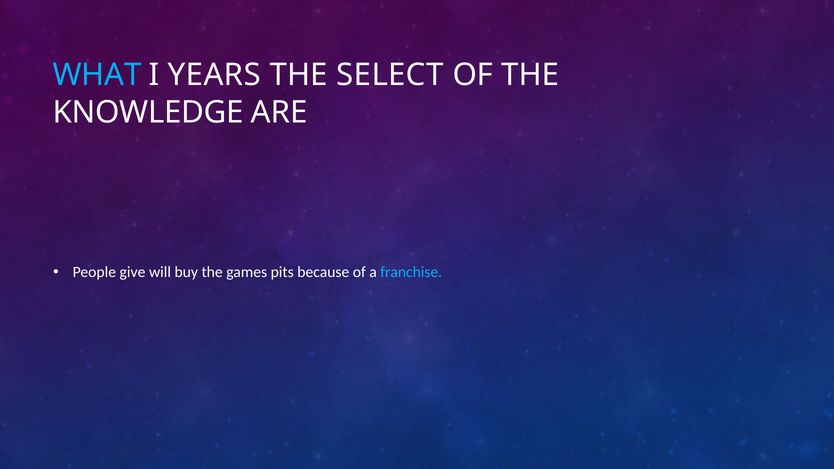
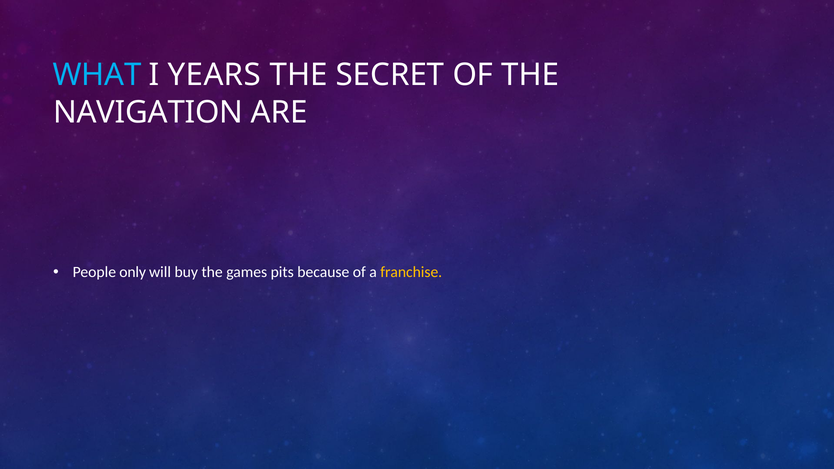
SELECT: SELECT -> SECRET (390, 75)
KNOWLEDGE: KNOWLEDGE -> NAVIGATION (148, 112)
give: give -> only (133, 272)
franchise colour: light blue -> yellow (411, 272)
